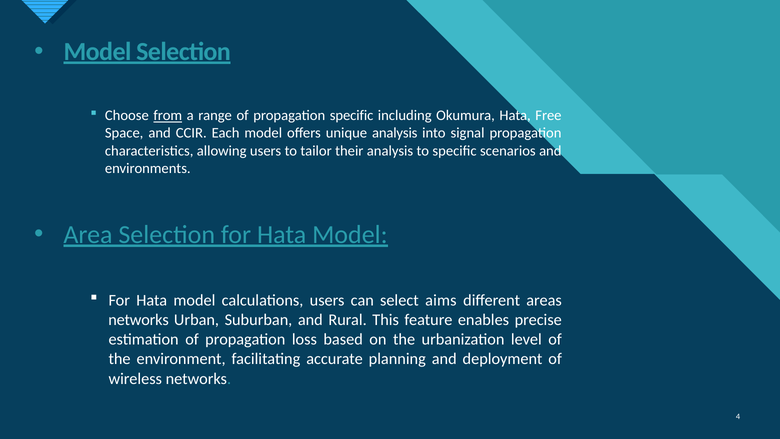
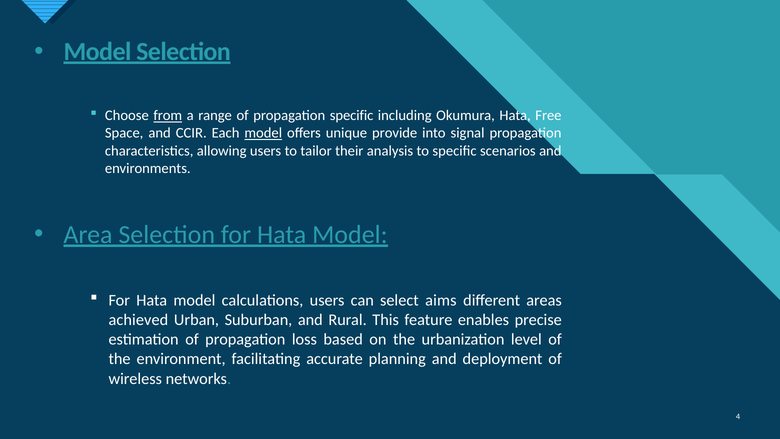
model underline: none -> present (263, 133)
unique analysis: analysis -> provide (395, 133)
networks: networks -> achieved (138, 320)
